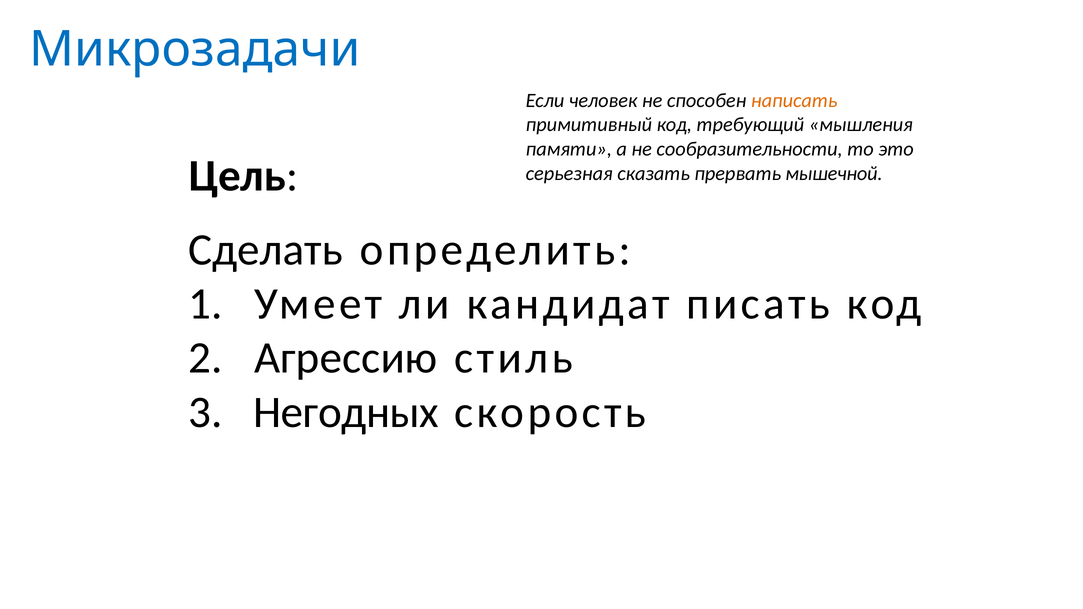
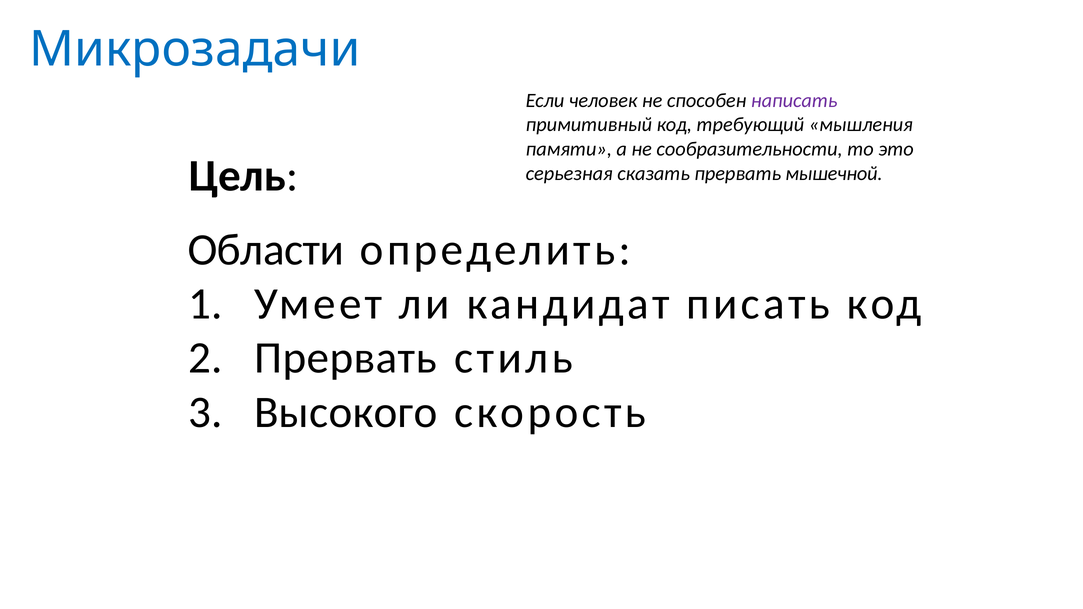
написать colour: orange -> purple (794, 100)
Сделать: Сделать -> Области (266, 250)
Агрессию: Агрессию -> Прервать (346, 358)
Негодных: Негодных -> Высокого (346, 412)
